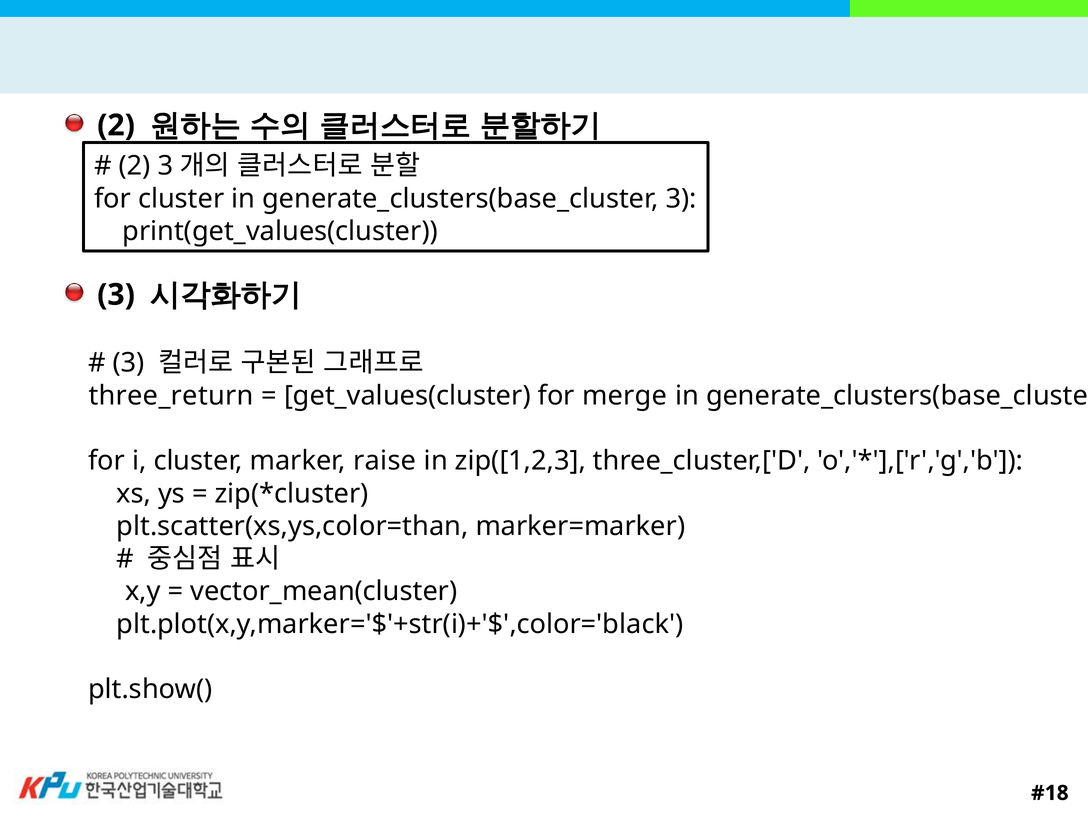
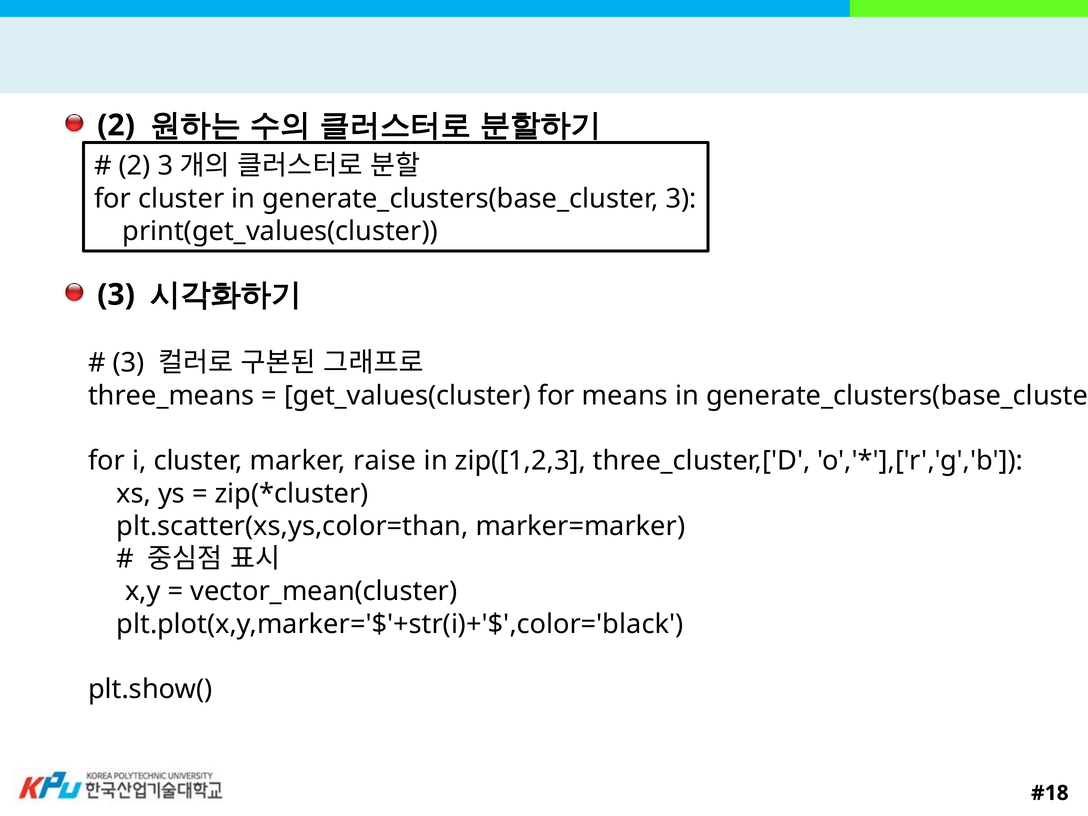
three_return: three_return -> three_means (171, 396)
merge: merge -> means (625, 396)
